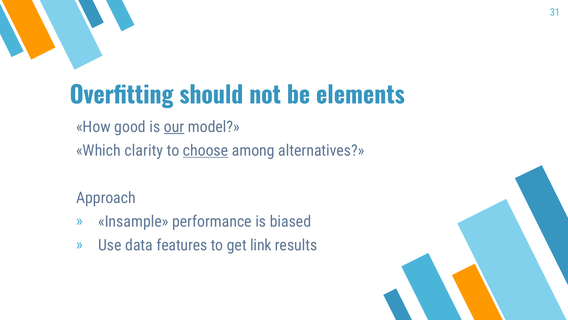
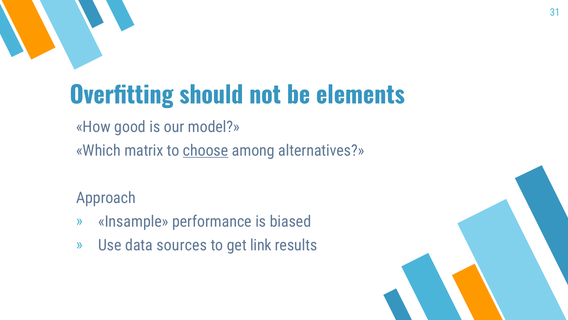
our underline: present -> none (174, 127)
clarity: clarity -> matrix (144, 150)
features: features -> sources (182, 245)
